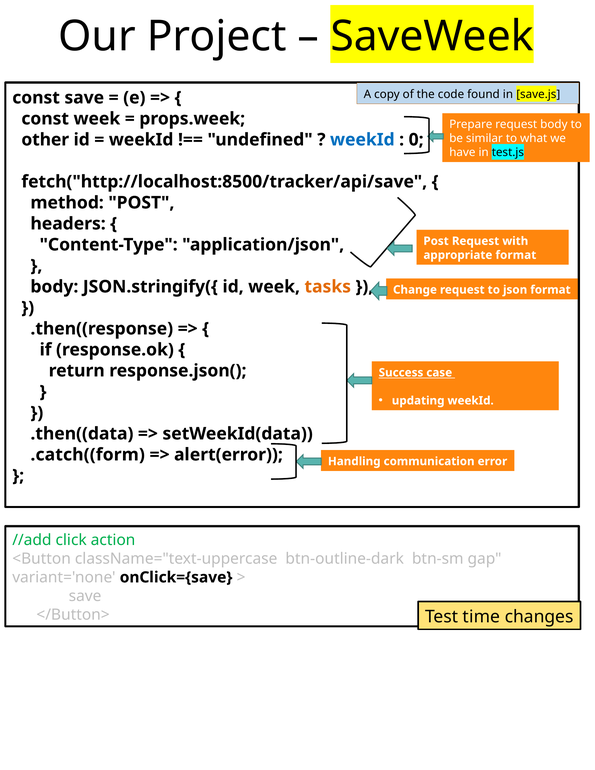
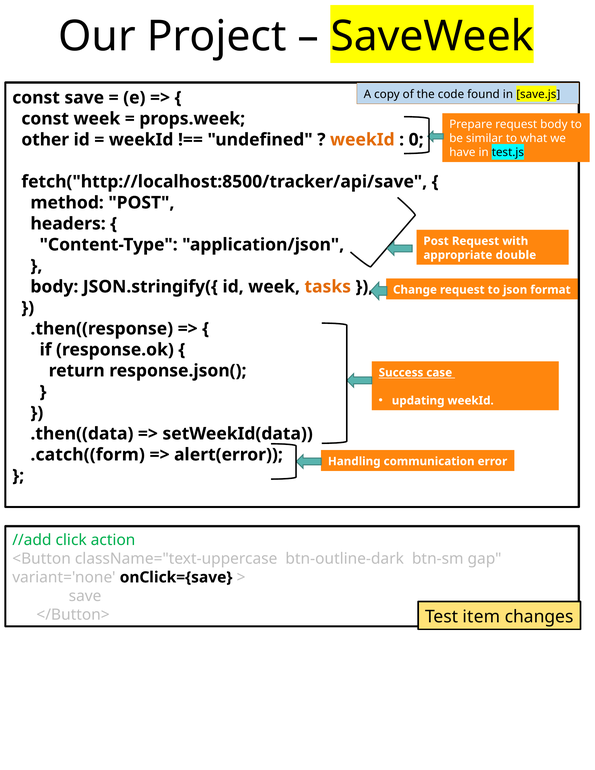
weekId colour: blue -> orange (362, 140)
appropriate format: format -> double (516, 255)
time: time -> item (481, 617)
